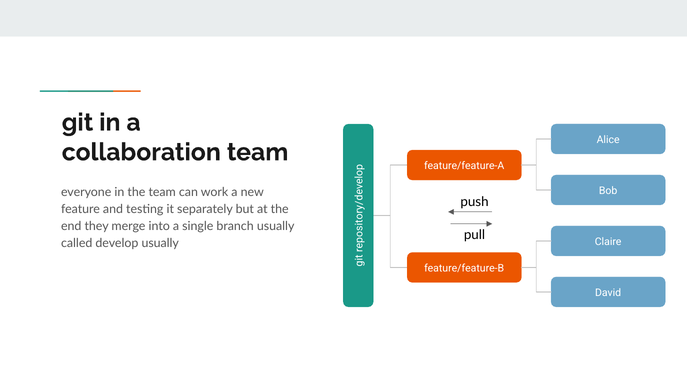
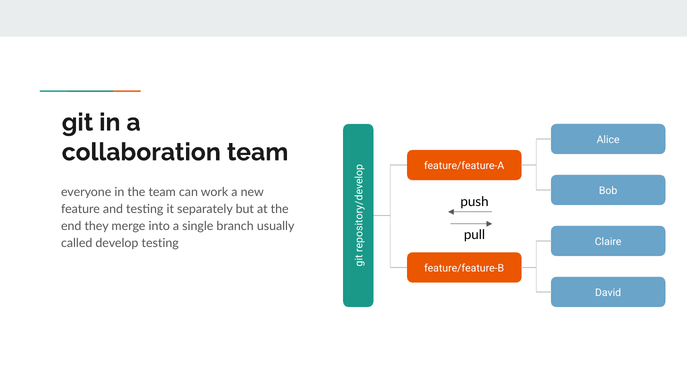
develop usually: usually -> testing (160, 244)
